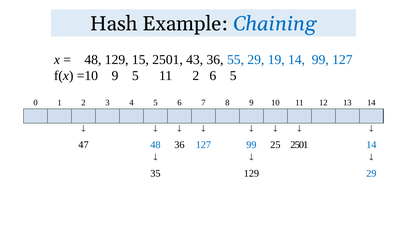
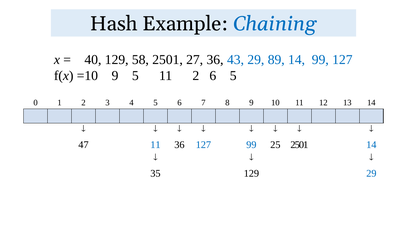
48: 48 -> 40 (93, 60)
15: 15 -> 58 (140, 60)
43: 43 -> 27 (195, 60)
55: 55 -> 43 (236, 60)
19: 19 -> 89 (276, 60)
47 48: 48 -> 11 (155, 145)
